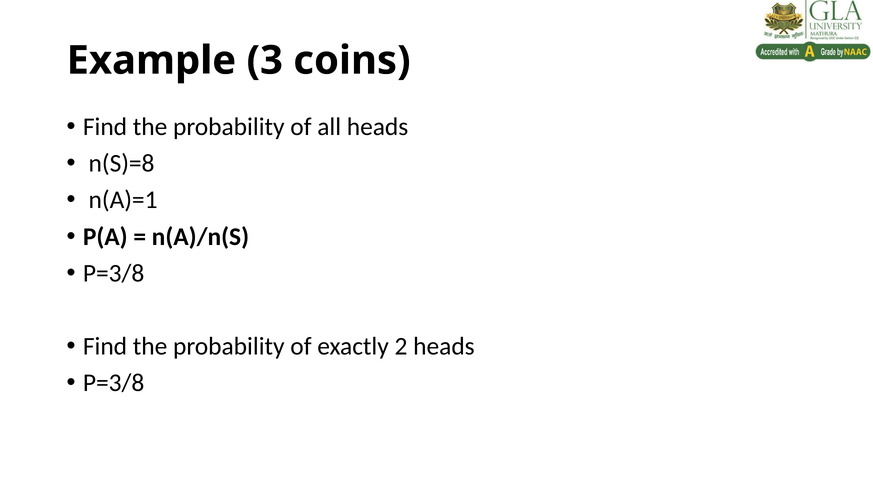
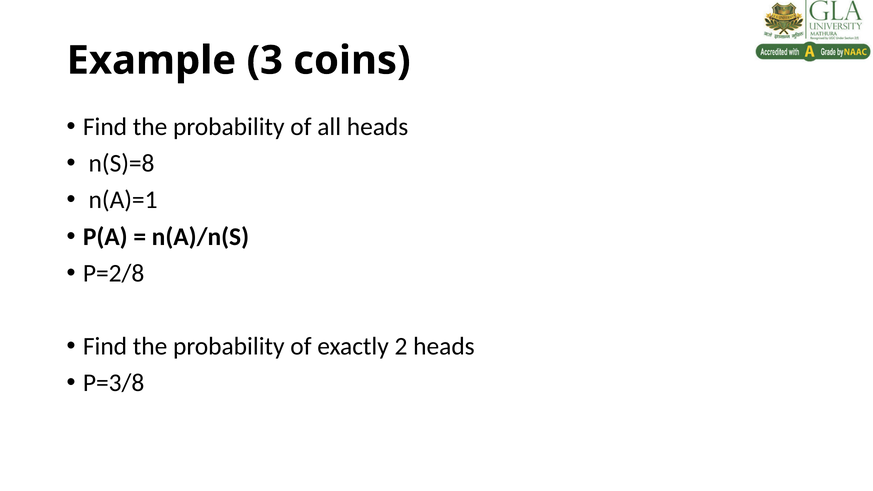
P=3/8: P=3/8 -> P=2/8 (114, 273)
